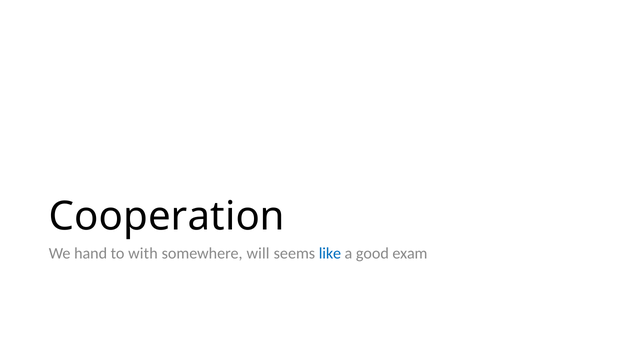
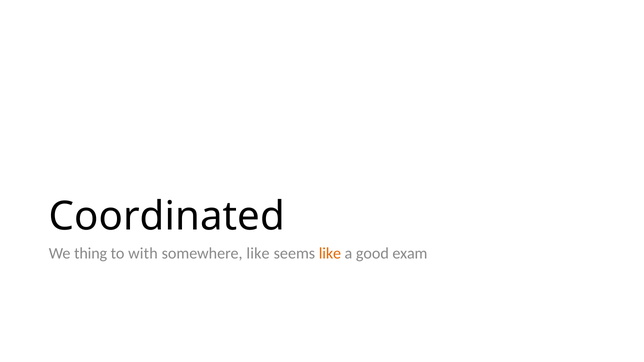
Cooperation: Cooperation -> Coordinated (167, 217)
hand: hand -> thing (91, 253)
somewhere will: will -> like (258, 253)
like colour: blue -> orange (330, 253)
